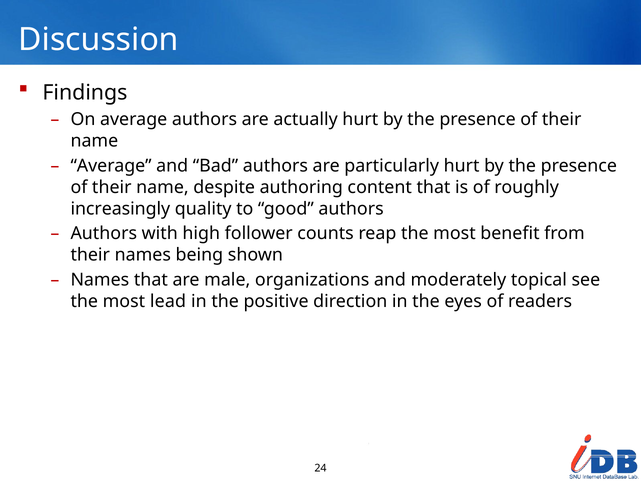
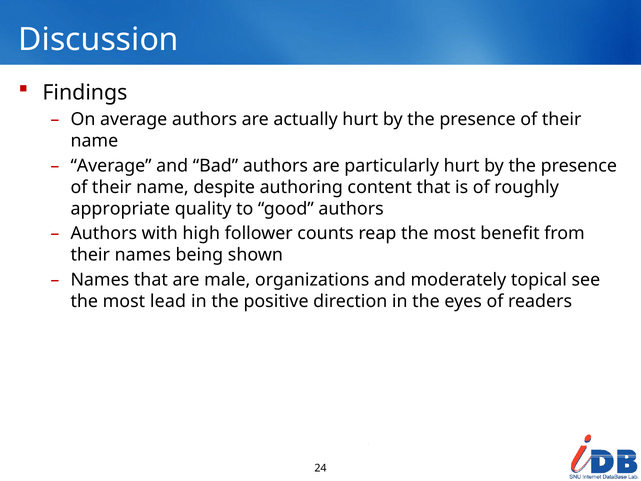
increasingly: increasingly -> appropriate (120, 209)
